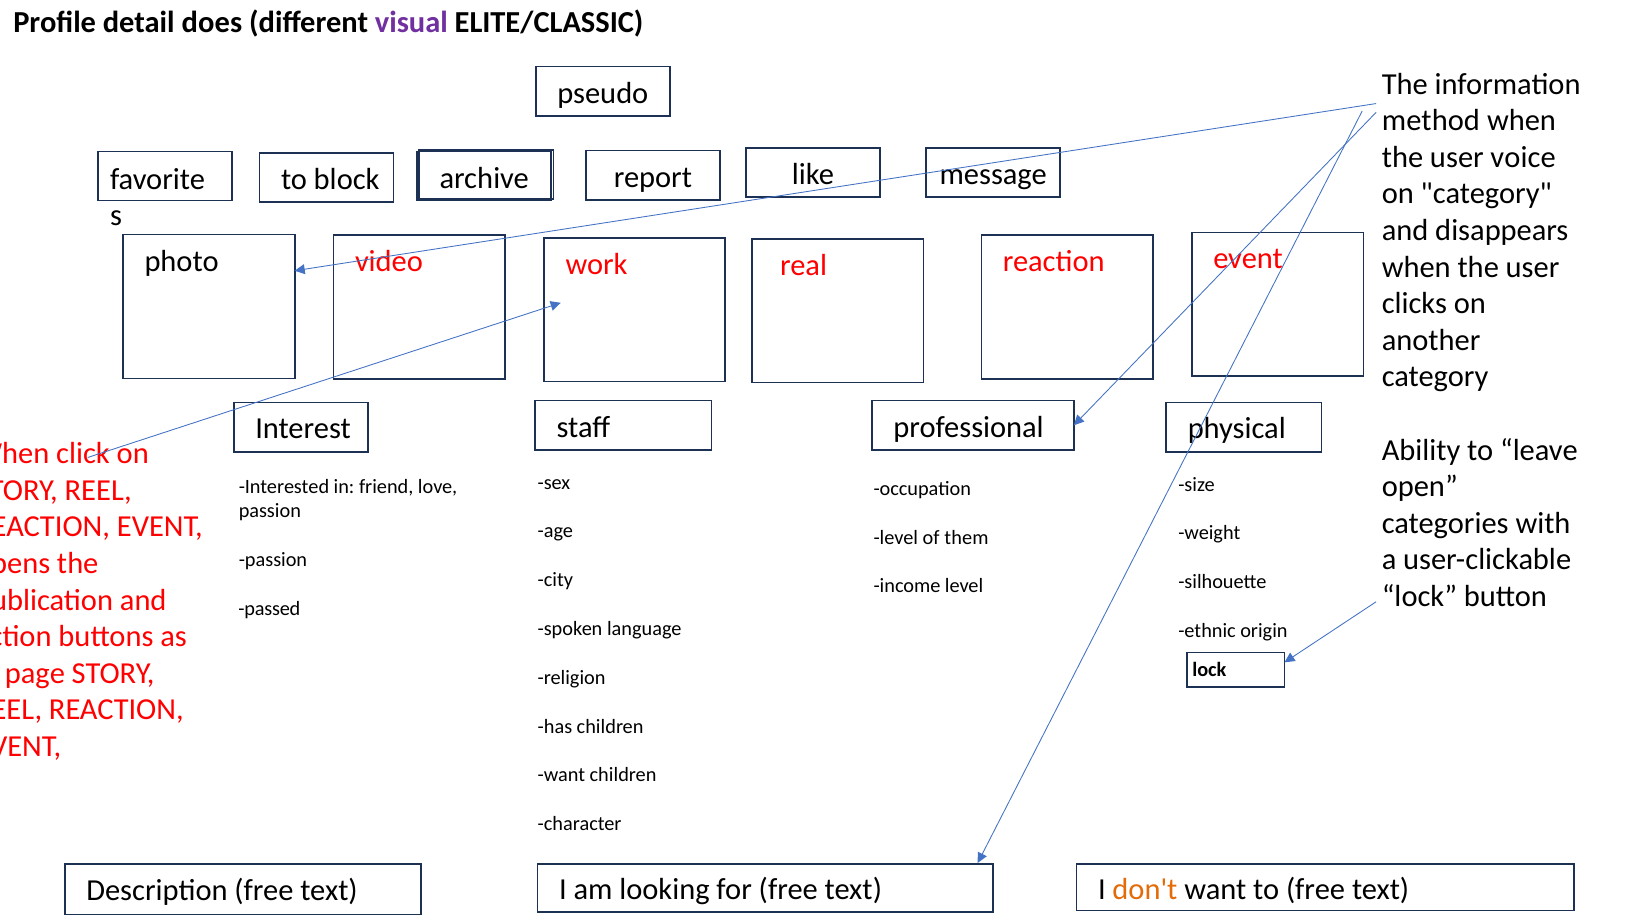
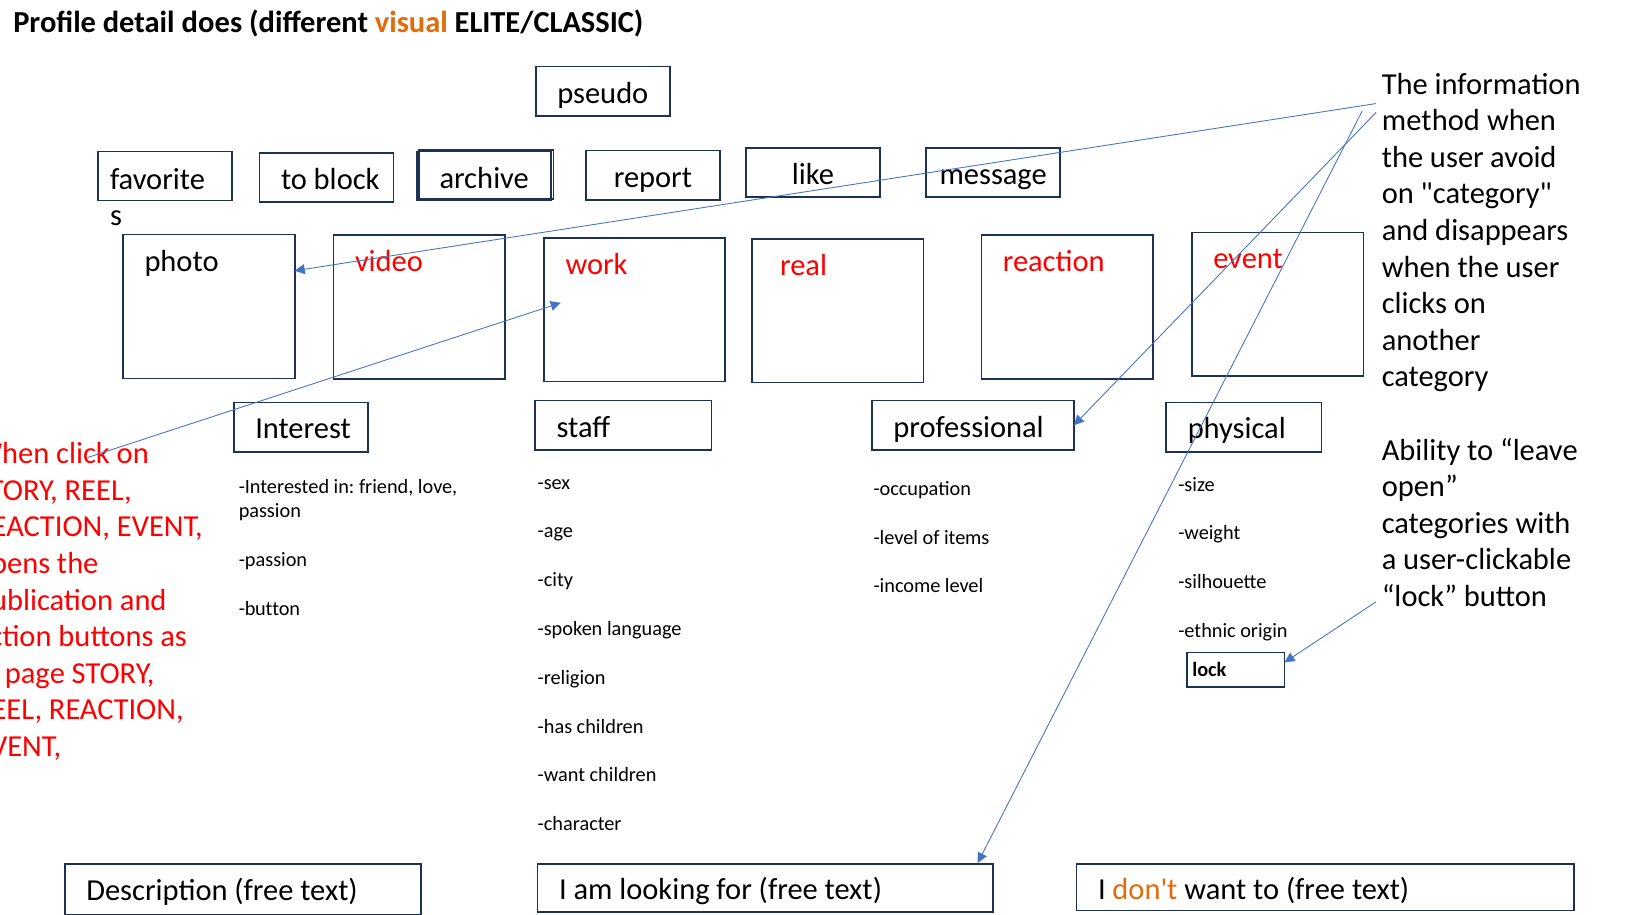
visual colour: purple -> orange (411, 23)
voice: voice -> avoid (1523, 157)
them: them -> items (967, 537)
passed: passed -> button (269, 608)
